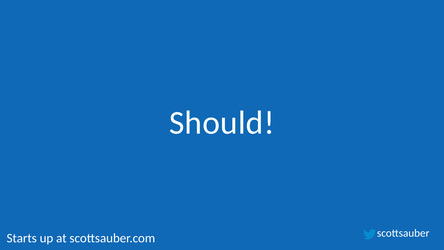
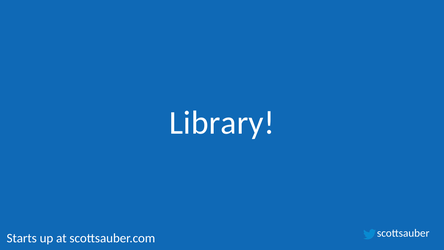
Should: Should -> Library (222, 123)
